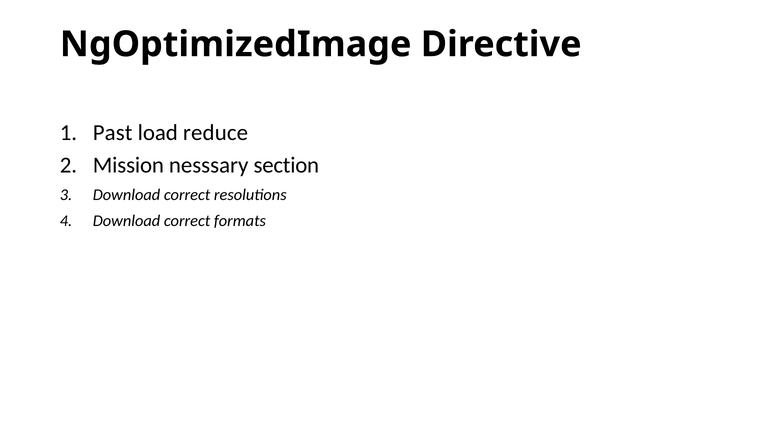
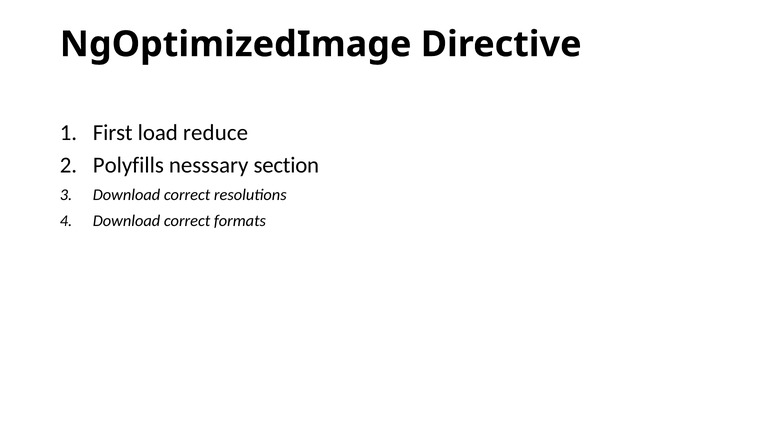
Past: Past -> First (113, 133)
Mission: Mission -> Polyfills (128, 165)
